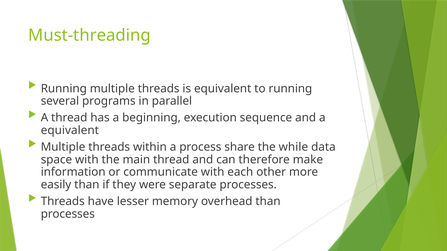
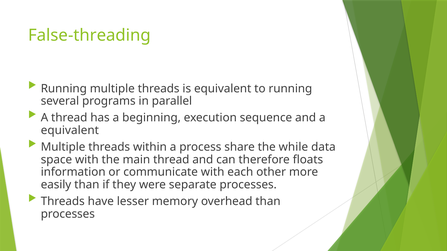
Must-threading: Must-threading -> False-threading (90, 35)
make: make -> floats (308, 160)
